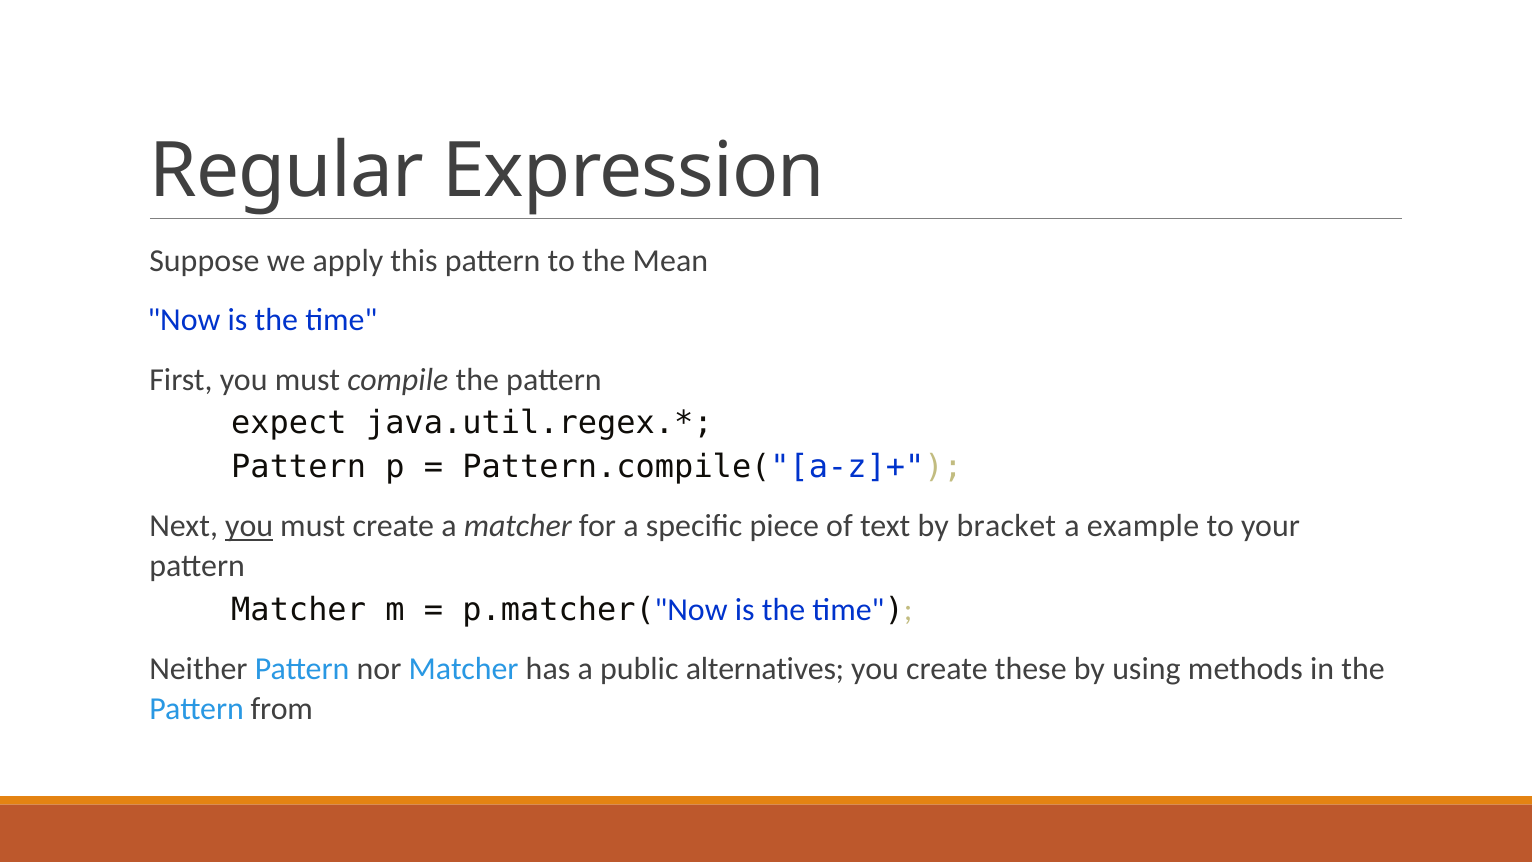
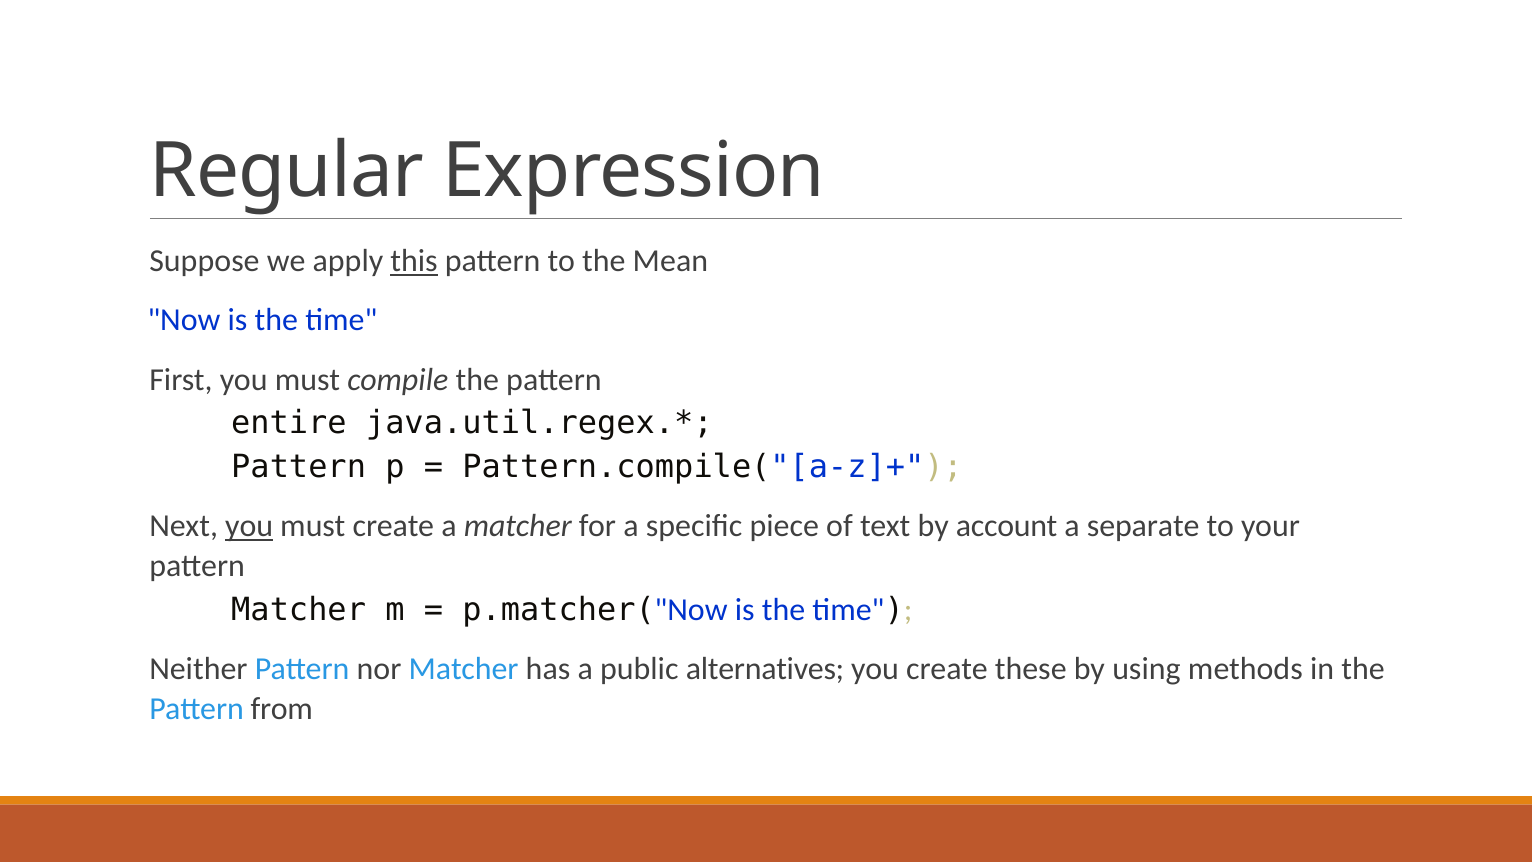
this underline: none -> present (414, 261)
expect: expect -> entire (289, 423)
bracket: bracket -> account (1007, 526)
example: example -> separate (1143, 526)
